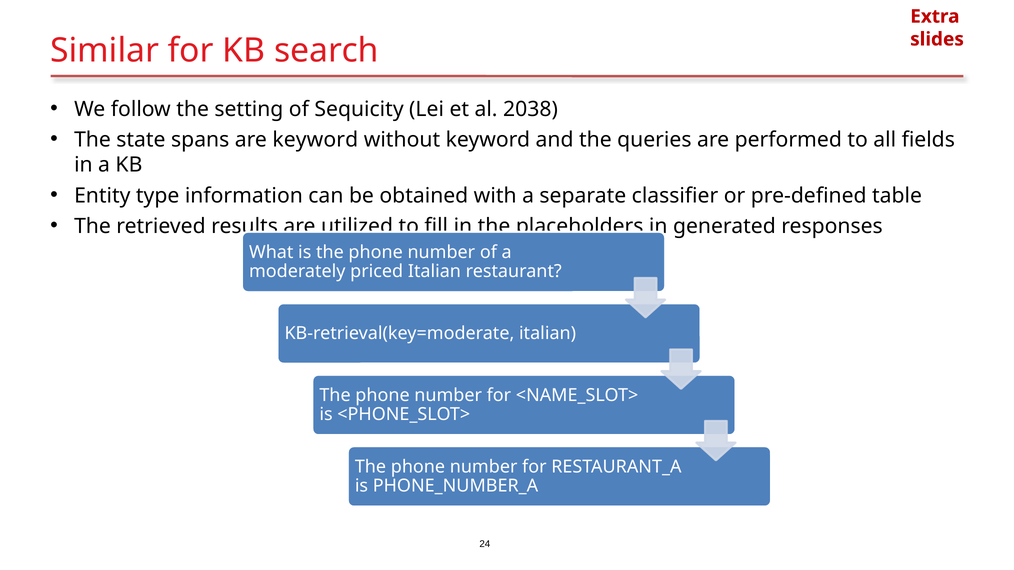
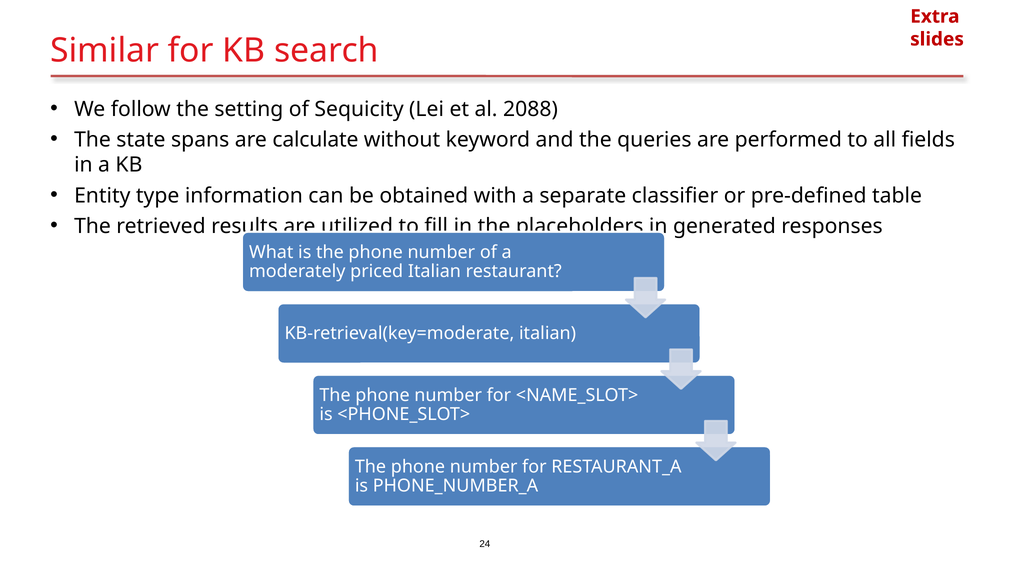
2038: 2038 -> 2088 (530, 109)
are keyword: keyword -> calculate (315, 140)
